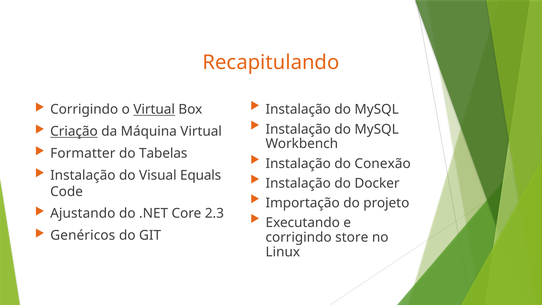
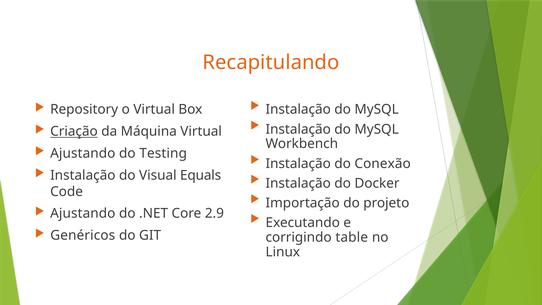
Corrigindo: Corrigindo -> Repository (84, 109)
Virtual underline: present -> none (154, 109)
Formatter: Formatter -> Ajustando (83, 153)
Tabelas: Tabelas -> Testing (163, 153)
2.3: 2.3 -> 2.9 (214, 213)
store: store -> table (352, 237)
